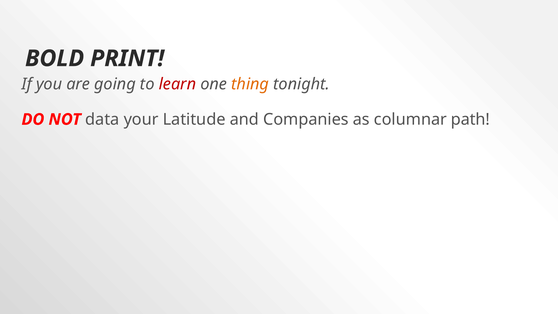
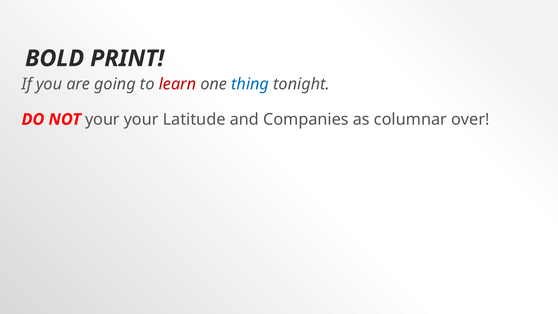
thing colour: orange -> blue (250, 84)
NOT data: data -> your (102, 119)
path: path -> over (470, 119)
